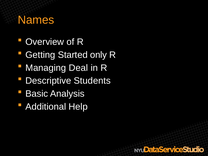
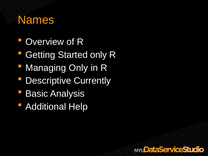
Managing Deal: Deal -> Only (78, 68)
Students: Students -> Currently (92, 81)
